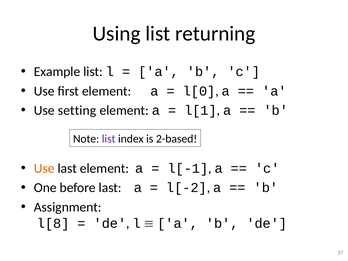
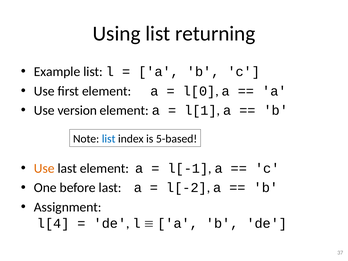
setting: setting -> version (77, 110)
list colour: purple -> blue (109, 139)
2-based: 2-based -> 5-based (177, 139)
l[8: l[8 -> l[4 (53, 223)
